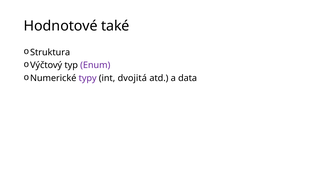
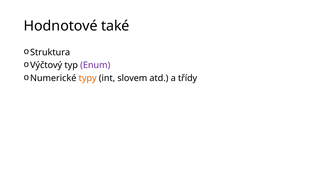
typy colour: purple -> orange (88, 78)
dvojitá: dvojitá -> slovem (132, 78)
data: data -> třídy (188, 78)
